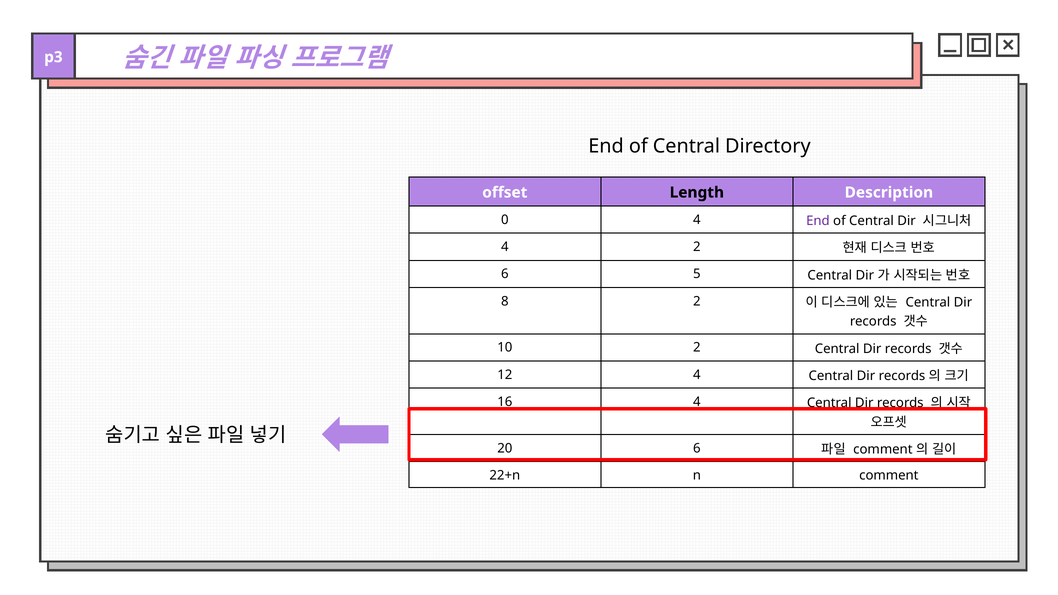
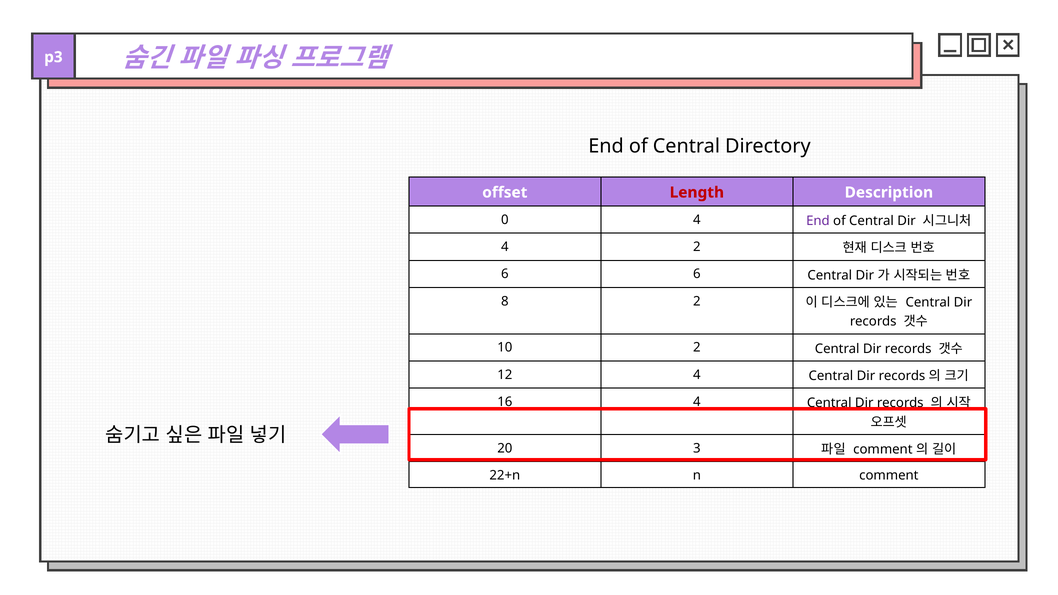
Length colour: black -> red (697, 192)
6 5: 5 -> 6 (697, 274)
20 6: 6 -> 3 (697, 448)
